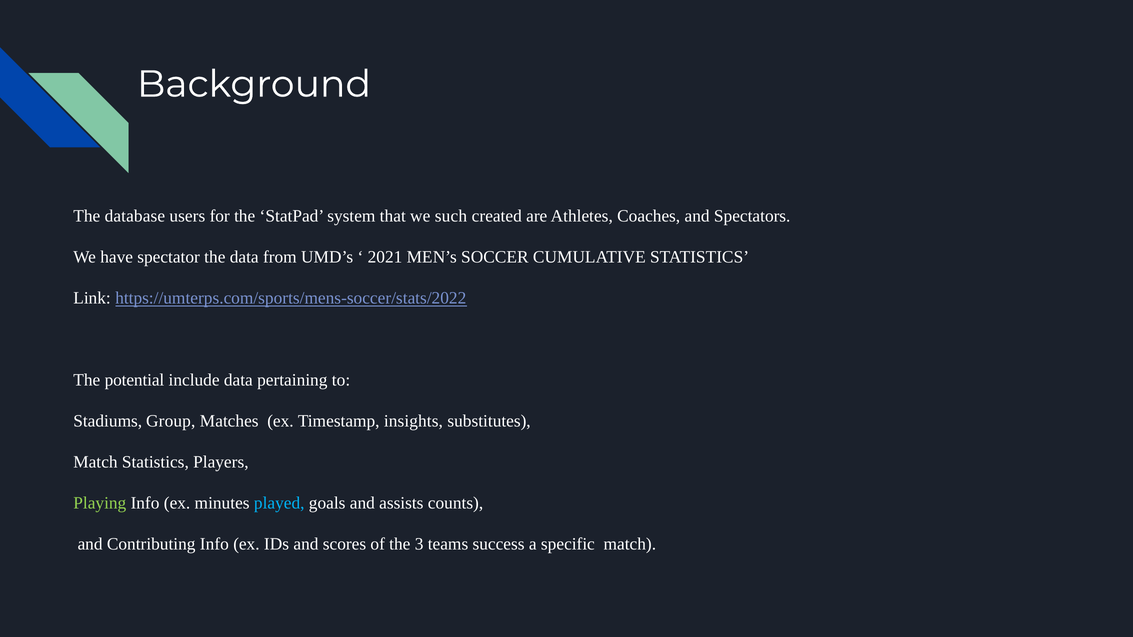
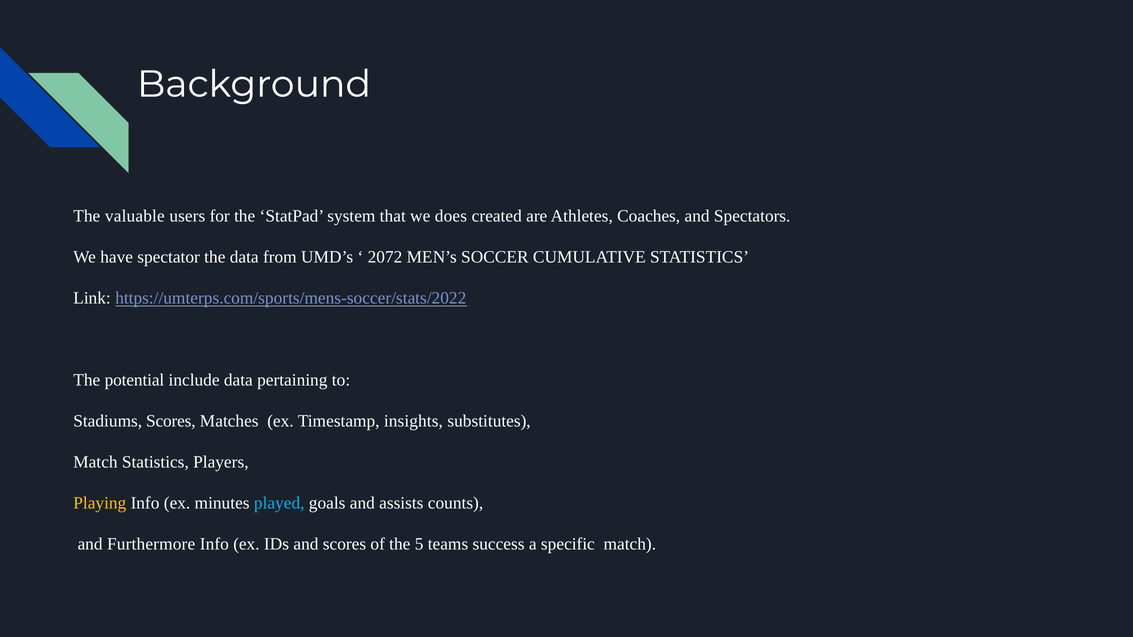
database: database -> valuable (135, 216)
such: such -> does (451, 216)
2021: 2021 -> 2072 (385, 257)
Stadiums Group: Group -> Scores (171, 421)
Playing colour: light green -> yellow (100, 503)
Contributing: Contributing -> Furthermore (151, 544)
3: 3 -> 5 (419, 544)
